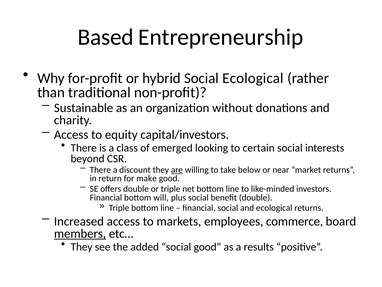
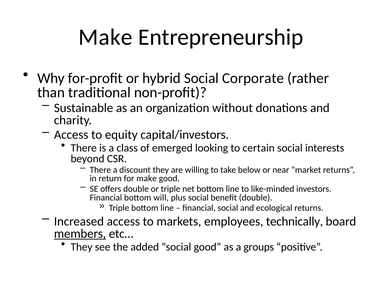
Based: Based -> Make (105, 37)
Social Ecological: Ecological -> Corporate (253, 78)
are underline: present -> none (177, 170)
commerce: commerce -> technically (295, 221)
results: results -> groups (259, 246)
